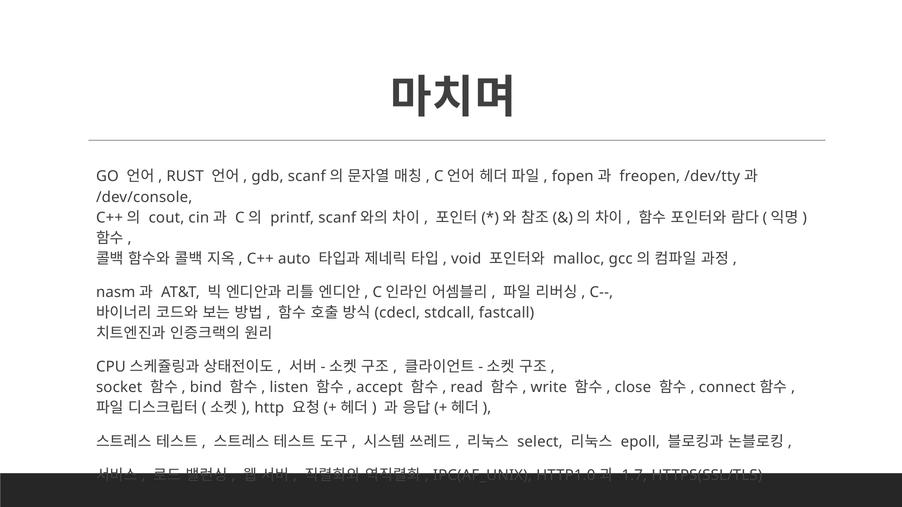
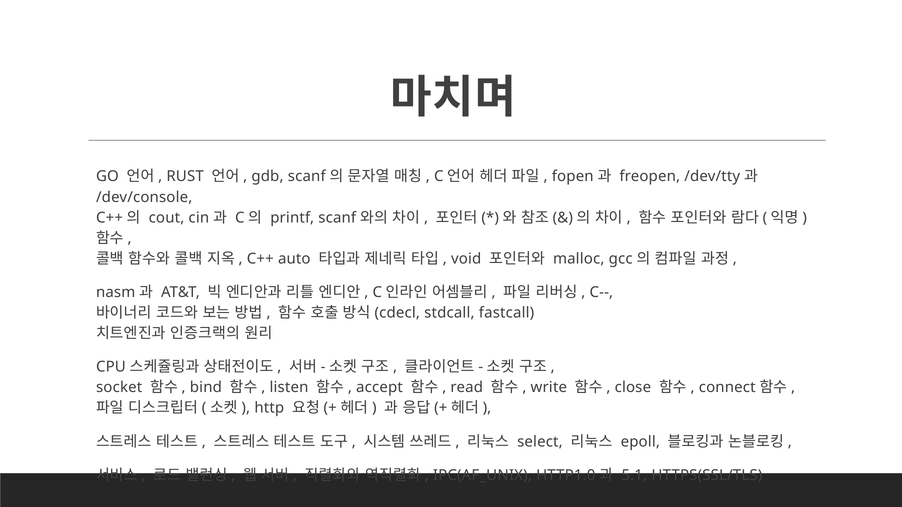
1.7: 1.7 -> 5.1 (634, 476)
